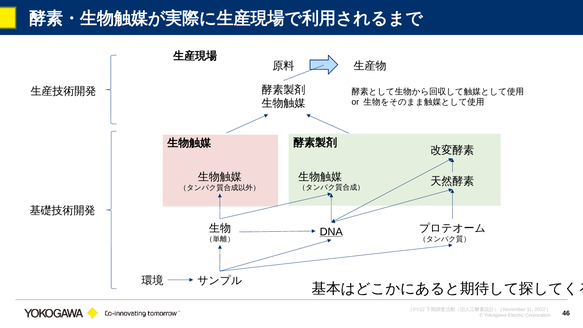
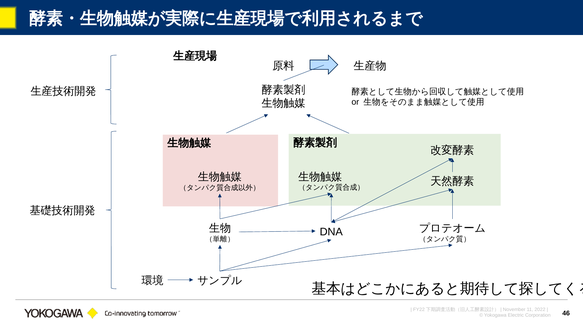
DNA underline: present -> none (331, 232)
